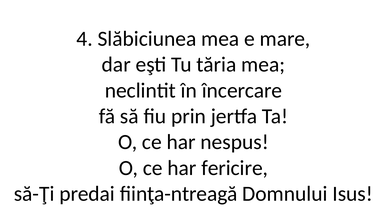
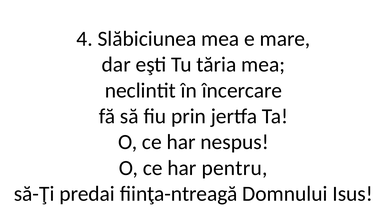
fericire: fericire -> pentru (235, 168)
